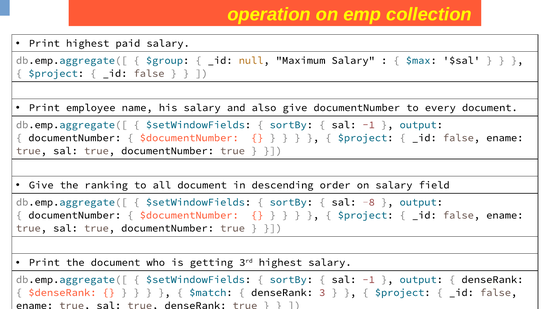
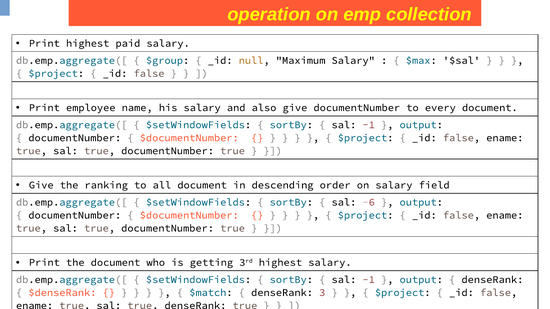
-8: -8 -> -6 (369, 202)
